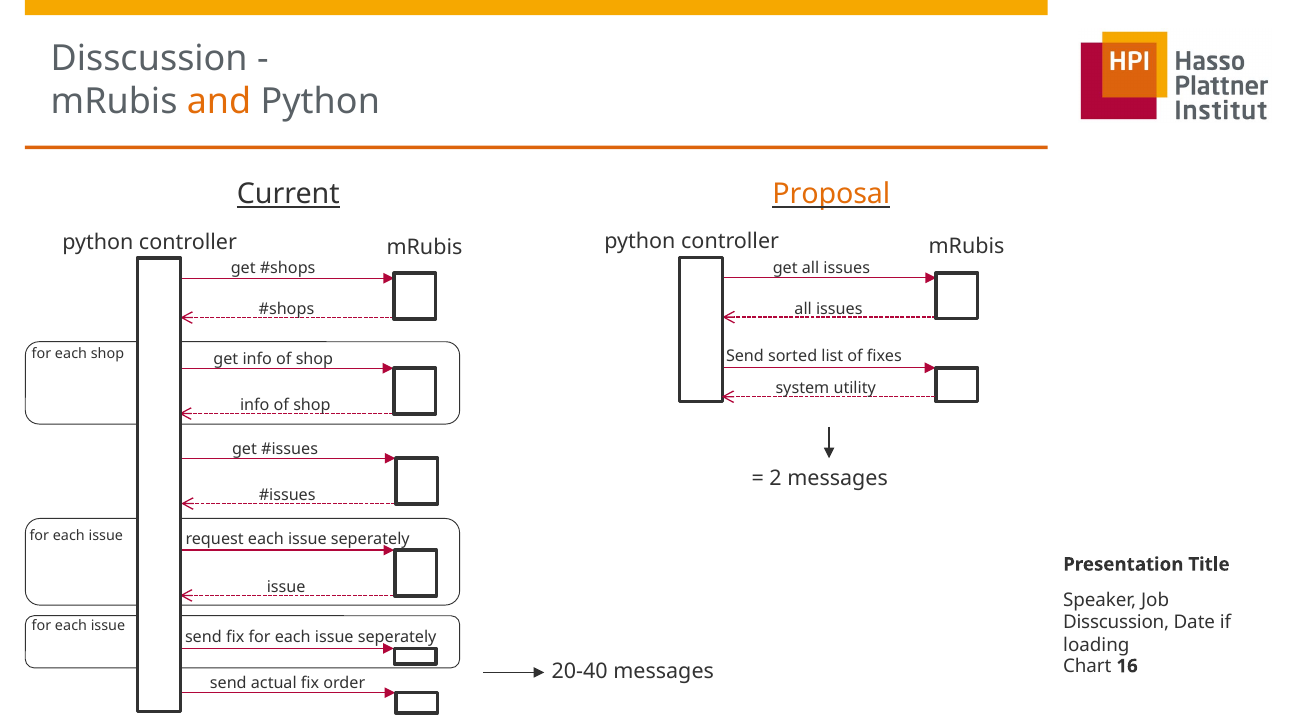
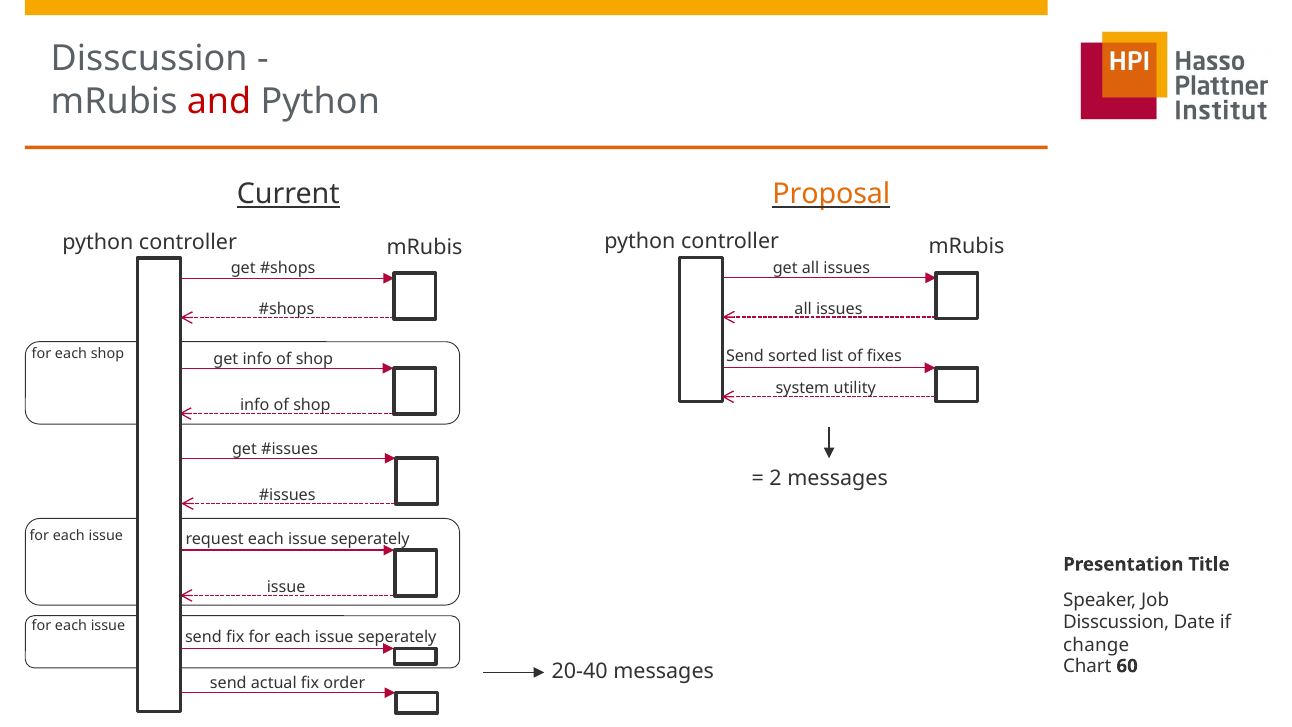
and colour: orange -> red (219, 102)
loading: loading -> change (1096, 645)
16: 16 -> 60 (1127, 666)
